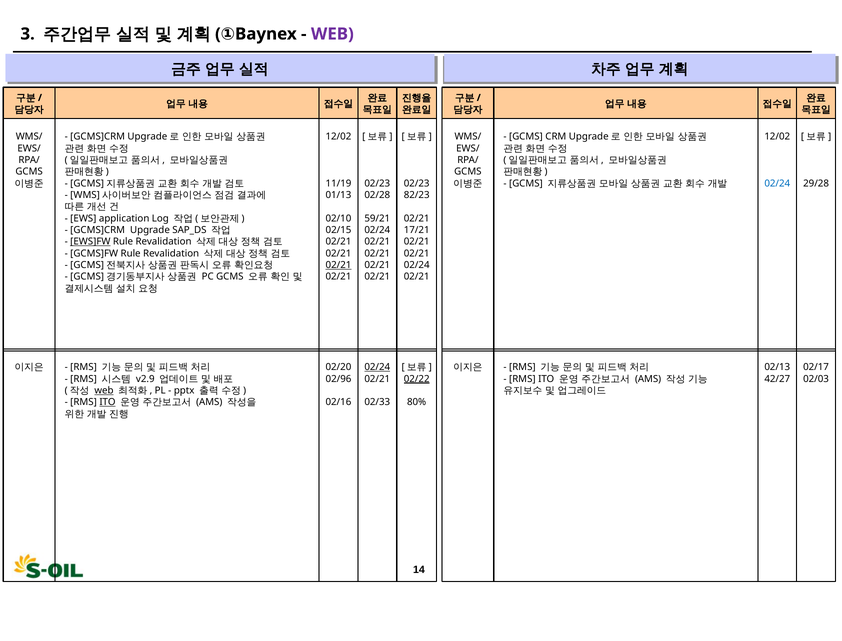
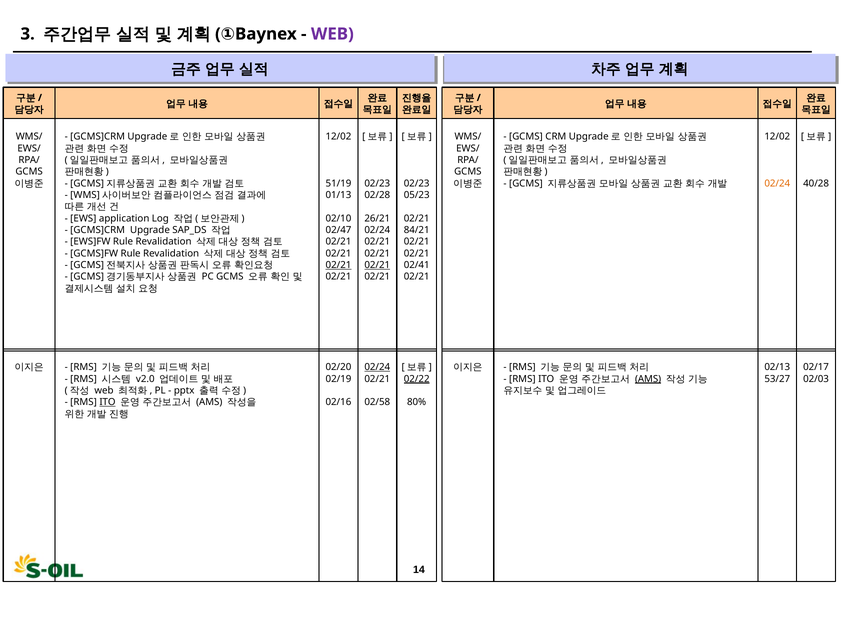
11/19: 11/19 -> 51/19 (338, 183)
02/24 colour: blue -> orange (777, 183)
29/28: 29/28 -> 40/28 (816, 183)
82/23: 82/23 -> 05/23 (417, 195)
59/21: 59/21 -> 26/21 (377, 218)
02/15: 02/15 -> 02/47 (338, 230)
17/21: 17/21 -> 84/21 (417, 230)
EWS]FW underline: present -> none (90, 242)
02/21 underline: none -> present (377, 265)
02/24: 02/24 -> 02/41 (417, 265)
v2.9: v2.9 -> v2.0 (145, 379)
02/96: 02/96 -> 02/19 (338, 379)
AMS underline: none -> present (648, 379)
42/27: 42/27 -> 53/27 (777, 379)
web underline: present -> none (104, 391)
02/33: 02/33 -> 02/58 (377, 402)
